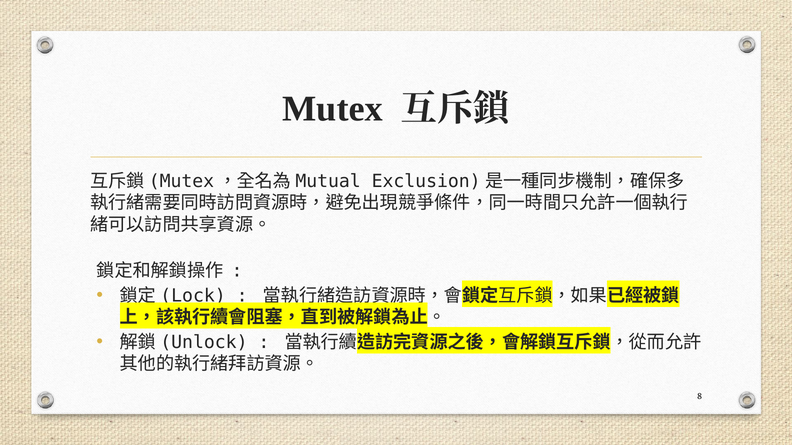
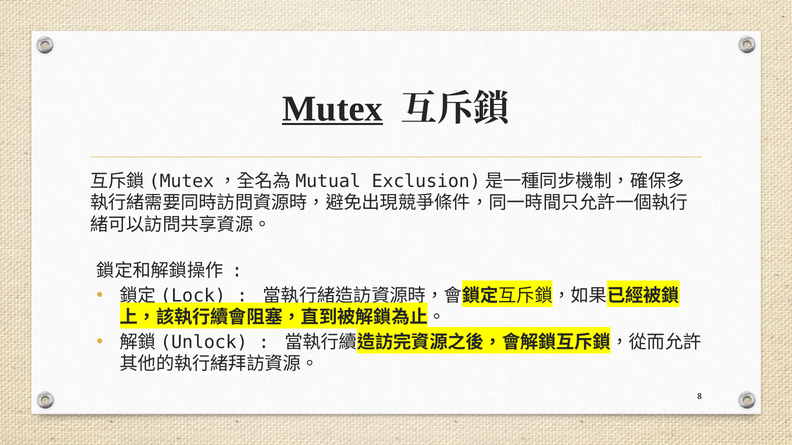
Mutex underline: none -> present (333, 109)
